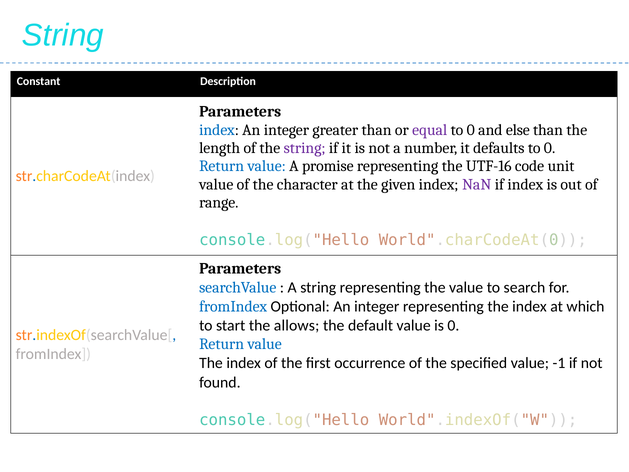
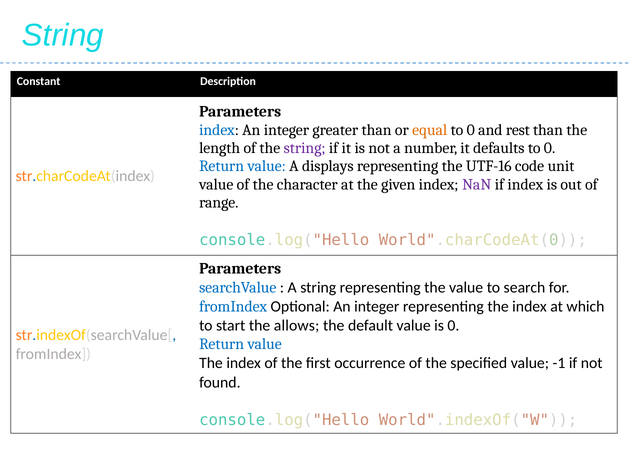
equal colour: purple -> orange (430, 130)
else: else -> rest (518, 130)
promise: promise -> displays (328, 166)
